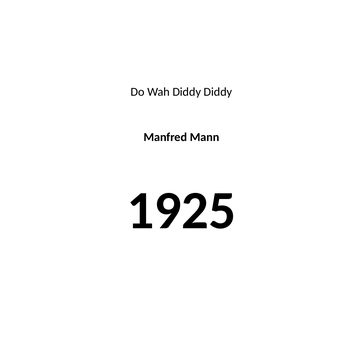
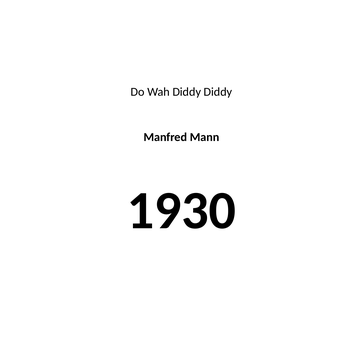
1925: 1925 -> 1930 (181, 210)
